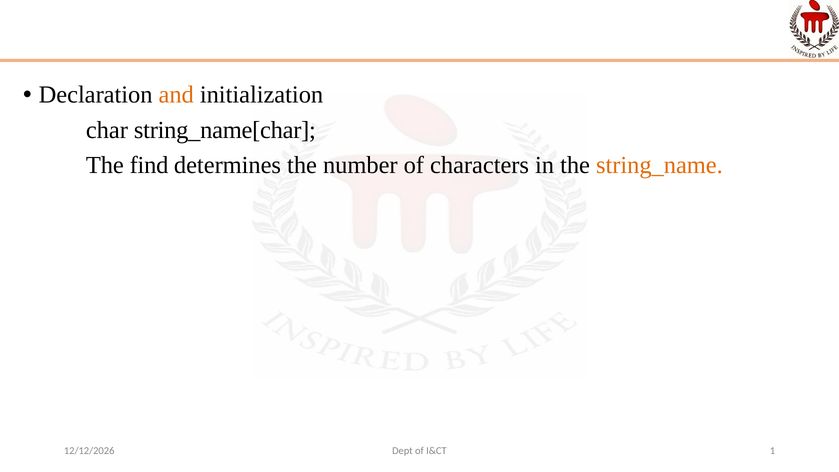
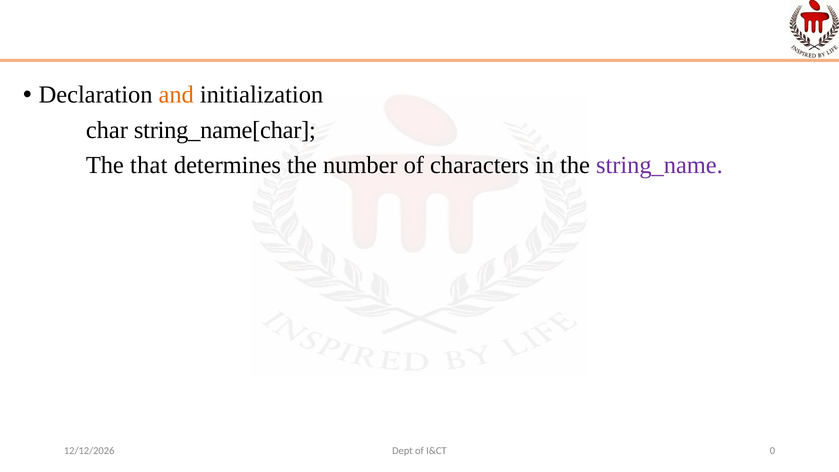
find: find -> that (149, 165)
string_name colour: orange -> purple (659, 165)
1: 1 -> 0 (772, 451)
